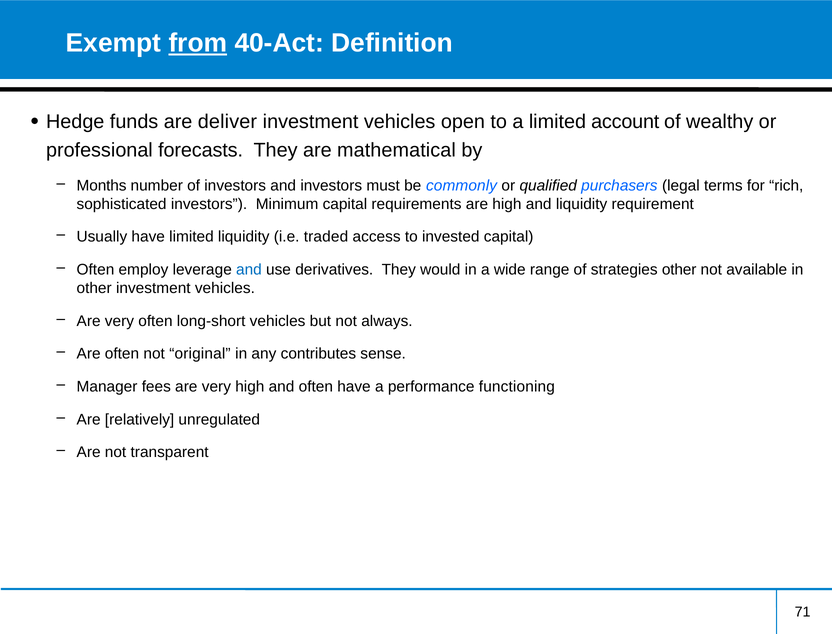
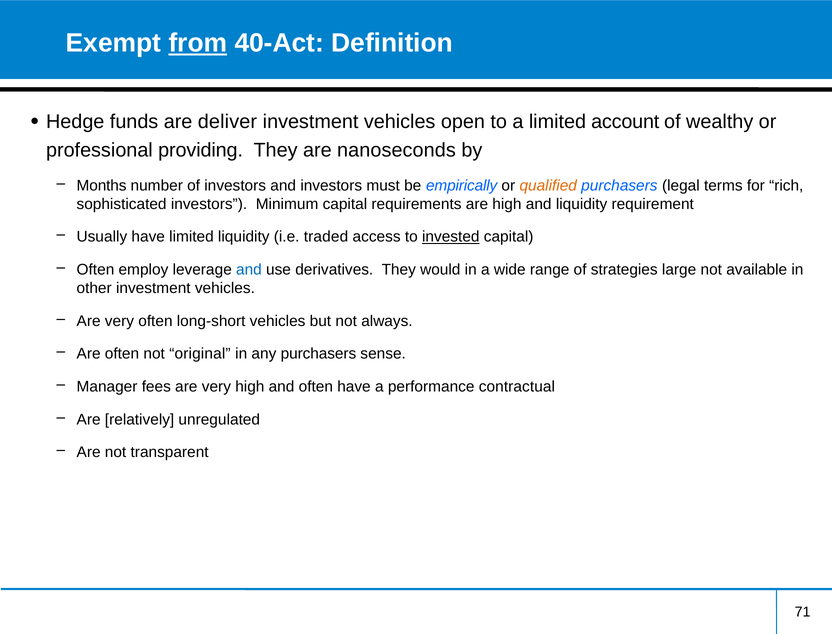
forecasts: forecasts -> providing (201, 150)
mathematical: mathematical -> nanoseconds (396, 150)
commonly: commonly -> empirically (462, 185)
qualified colour: black -> orange (548, 185)
invested underline: none -> present (451, 237)
strategies other: other -> large (679, 270)
any contributes: contributes -> purchasers (318, 354)
functioning: functioning -> contractual (517, 387)
